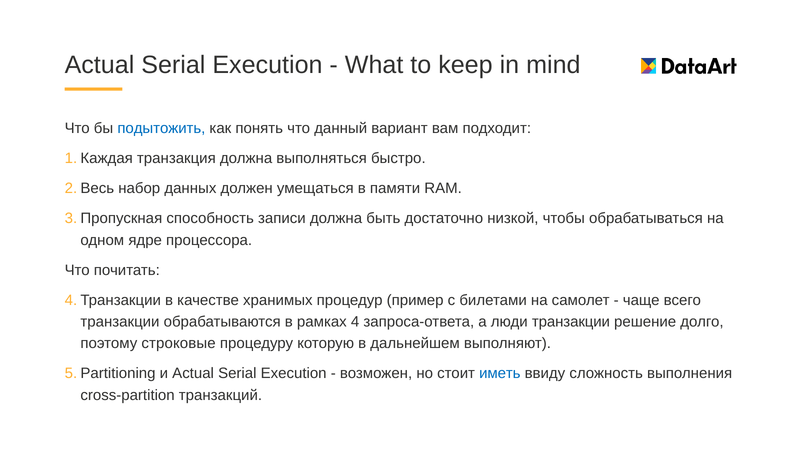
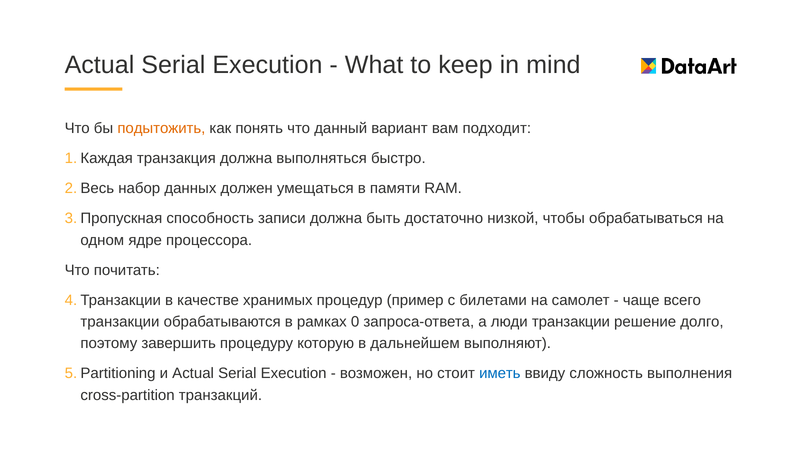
подытожить colour: blue -> orange (161, 128)
4: 4 -> 0 (355, 321)
строковые: строковые -> завершить (179, 343)
